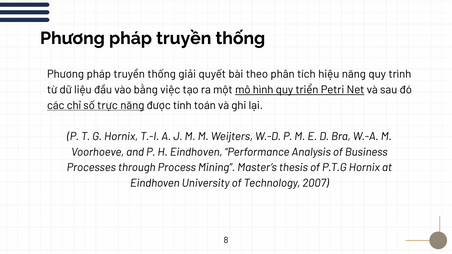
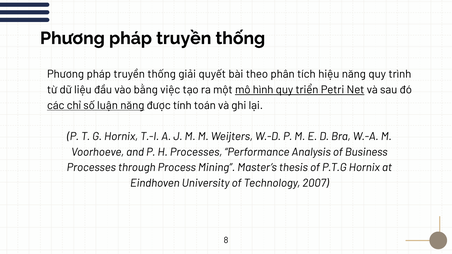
trực: trực -> luận (107, 105)
H Eindhoven: Eindhoven -> Processes (196, 152)
